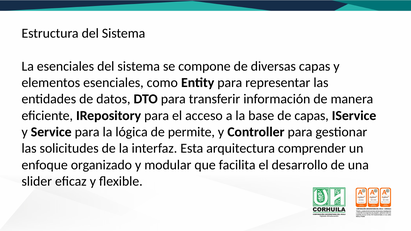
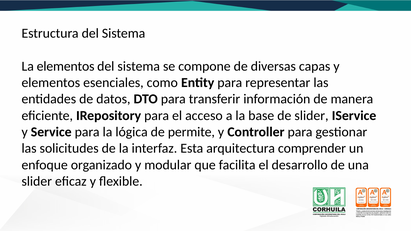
La esenciales: esenciales -> elementos (66, 66)
de capas: capas -> slider (311, 116)
